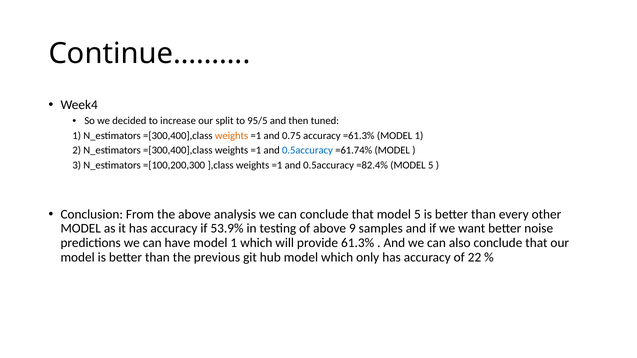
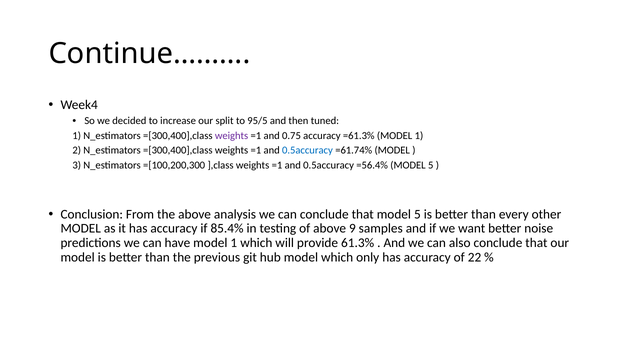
weights colour: orange -> purple (232, 136)
=82.4%: =82.4% -> =56.4% (372, 165)
53.9%: 53.9% -> 85.4% (227, 229)
